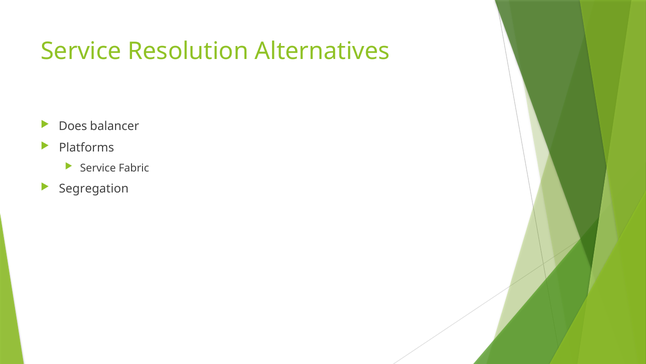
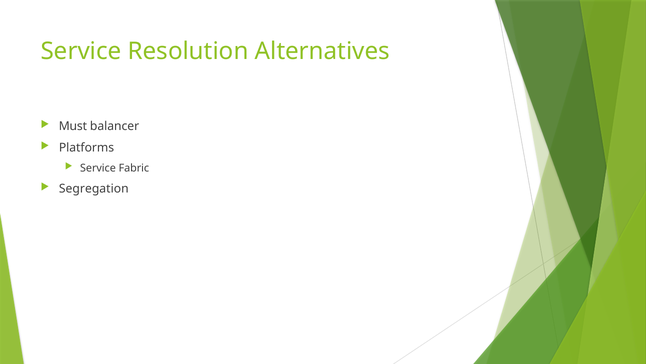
Does: Does -> Must (73, 126)
